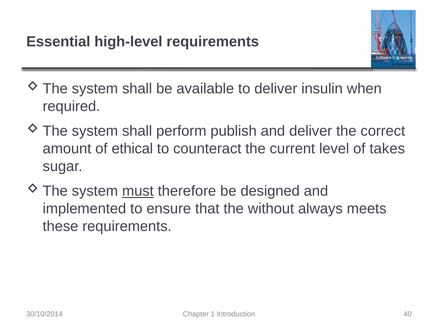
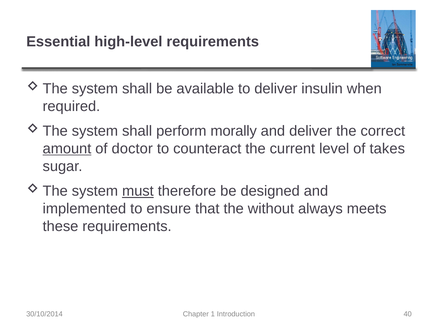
publish: publish -> morally (234, 131)
amount underline: none -> present (67, 148)
ethical: ethical -> doctor (132, 148)
